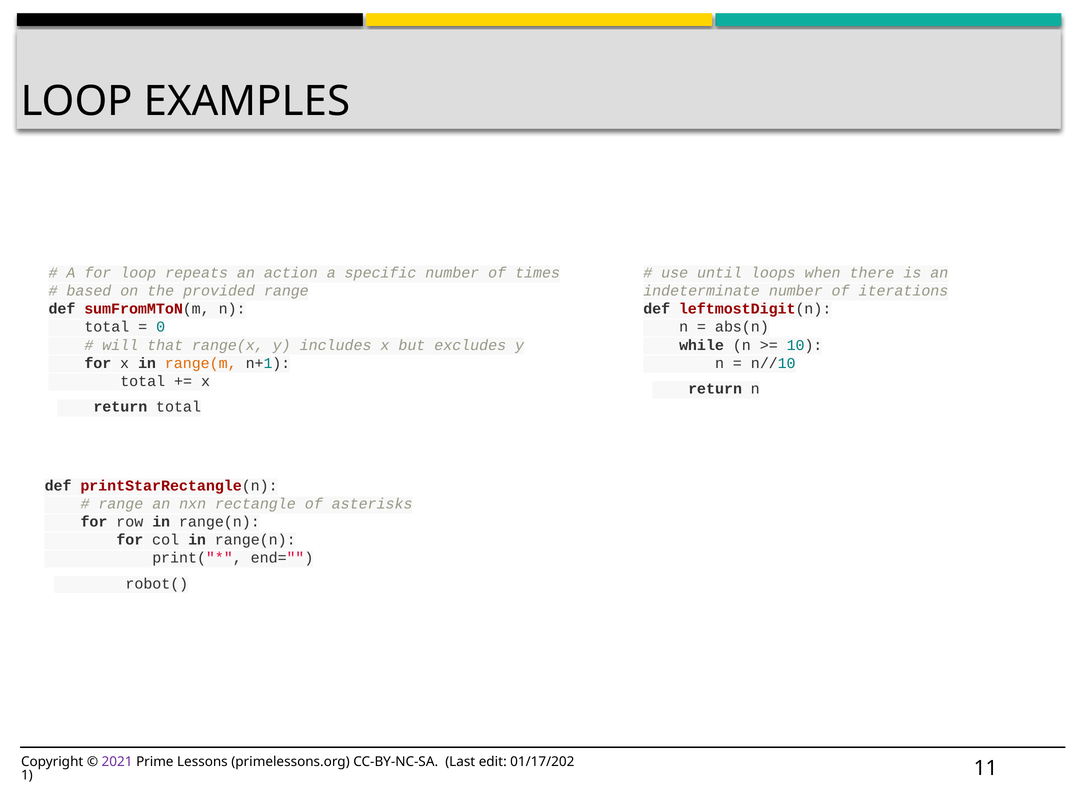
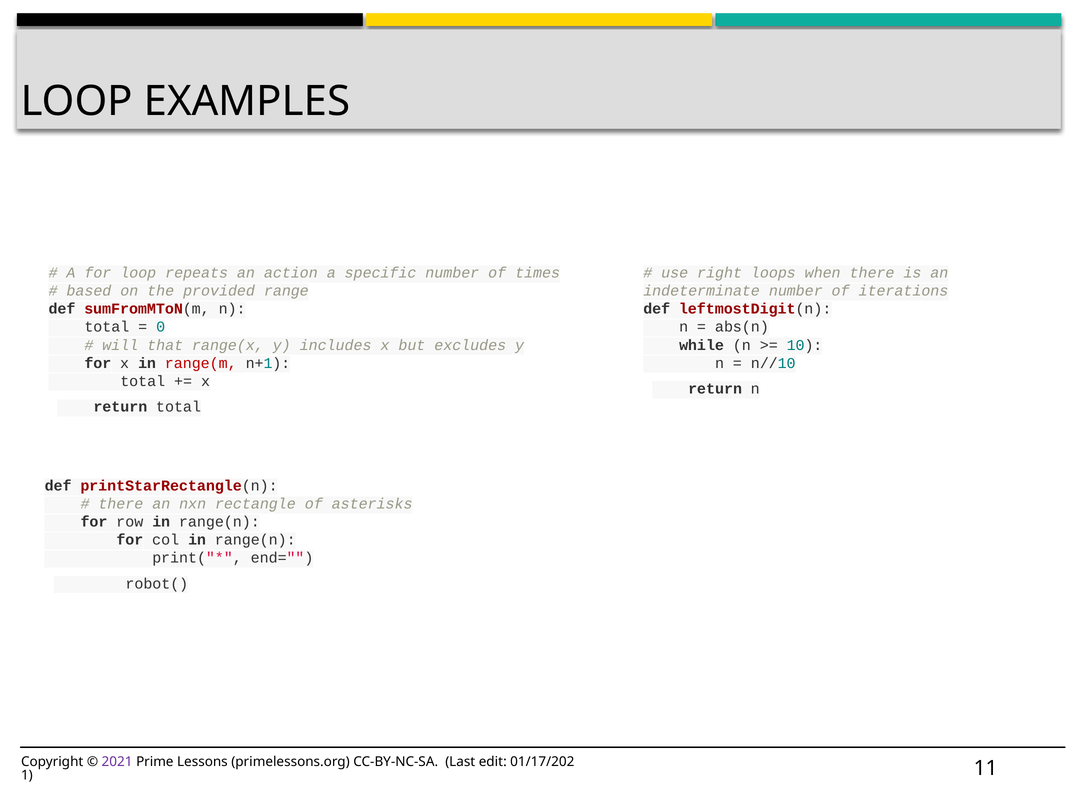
until: until -> right (720, 273)
range(m colour: orange -> red (201, 363)
range: range -> there (121, 504)
